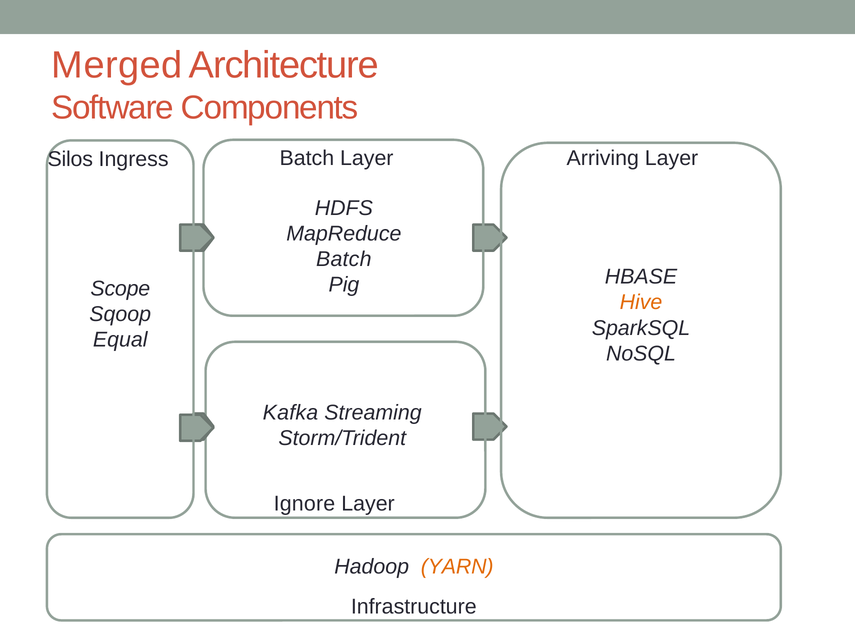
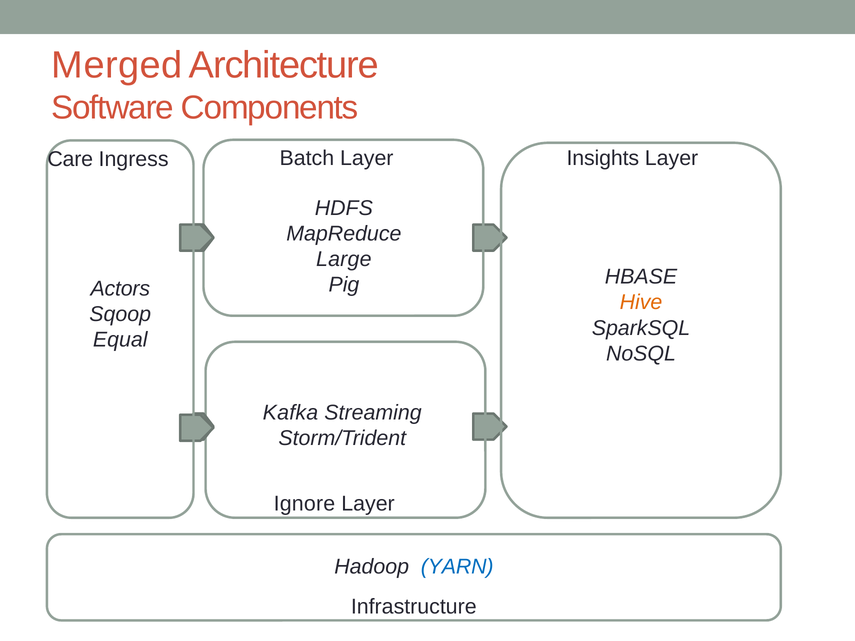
Arriving: Arriving -> Insights (603, 158)
Silos: Silos -> Care (70, 159)
Batch: Batch -> Large (344, 259)
Scope: Scope -> Actors (120, 289)
YARN colour: orange -> blue (457, 567)
